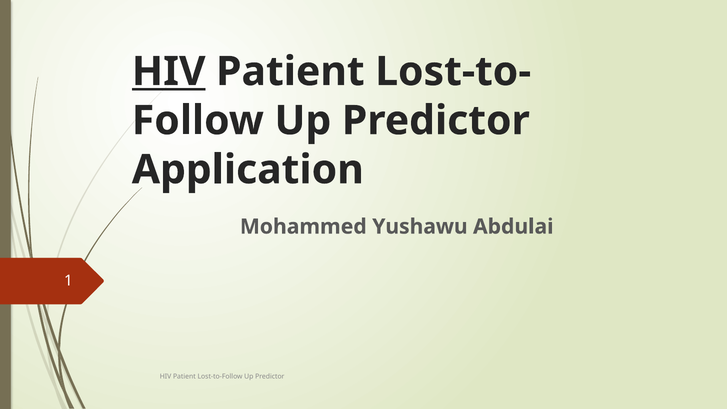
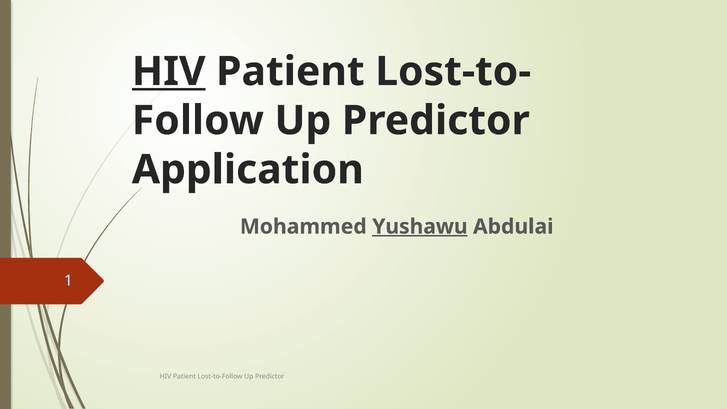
Yushawu underline: none -> present (420, 227)
